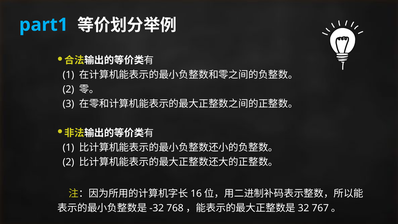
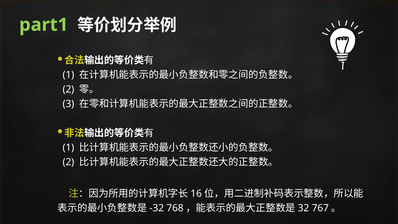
part1 colour: light blue -> light green (44, 25)
